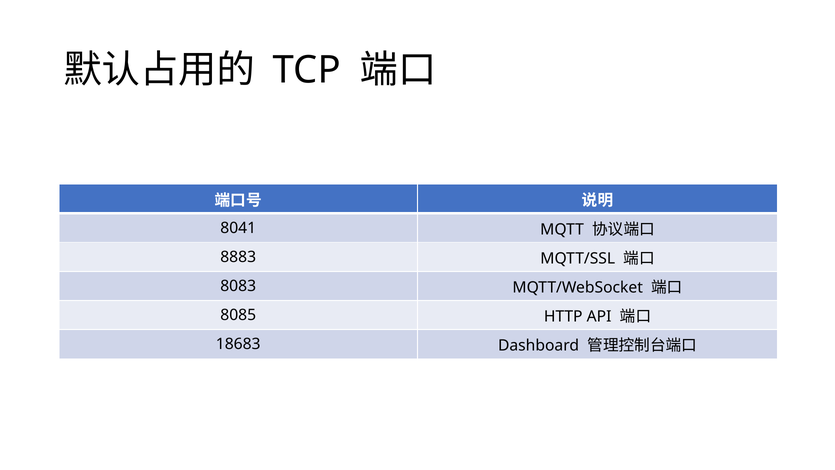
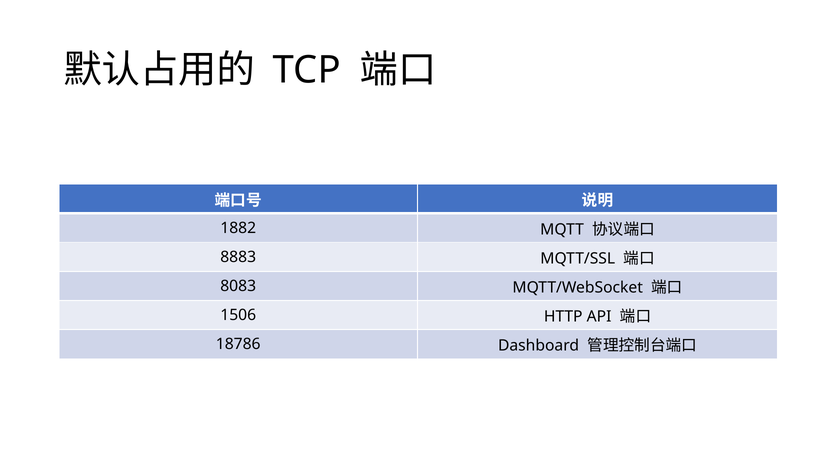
8041: 8041 -> 1882 (238, 228)
8085: 8085 -> 1506 (238, 315)
18683: 18683 -> 18786 (238, 344)
